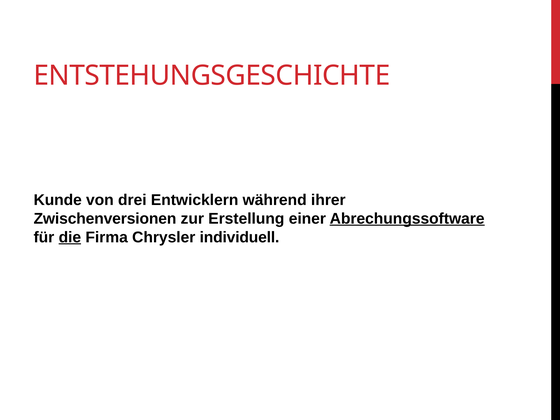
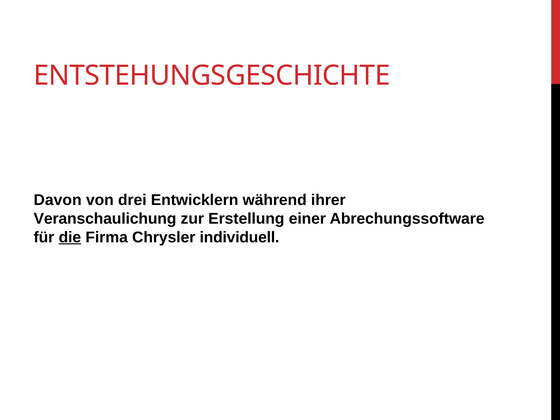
Kunde: Kunde -> Davon (58, 200)
Zwischenversionen: Zwischenversionen -> Veranschaulichung (105, 219)
Abrechungssoftware underline: present -> none (407, 219)
